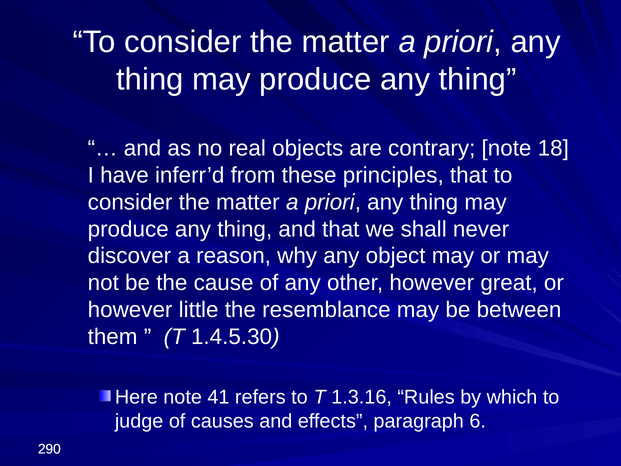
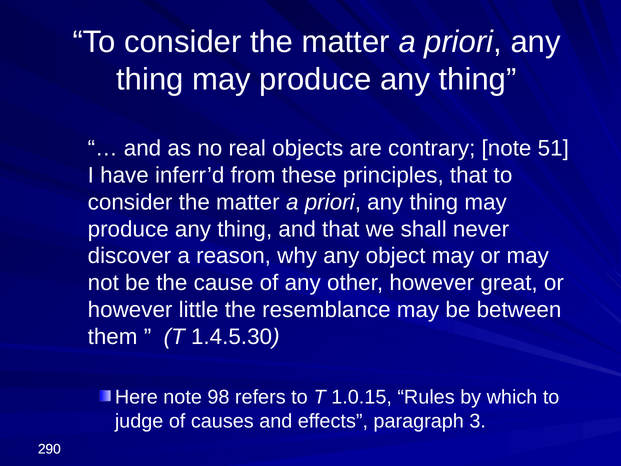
18: 18 -> 51 (553, 148)
41: 41 -> 98 (218, 397)
1.3.16: 1.3.16 -> 1.0.15 (362, 397)
6: 6 -> 3 (478, 421)
